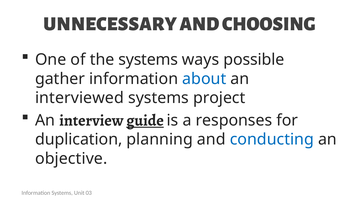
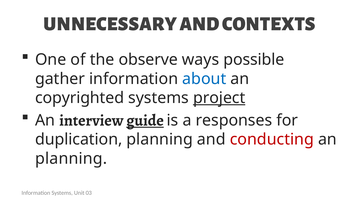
CHOOSING: CHOOSING -> CONTEXTS (269, 24)
the systems: systems -> observe (148, 60)
interviewed: interviewed -> copyrighted (80, 98)
project underline: none -> present (219, 98)
conducting colour: blue -> red (272, 139)
objective: objective -> planning (71, 159)
